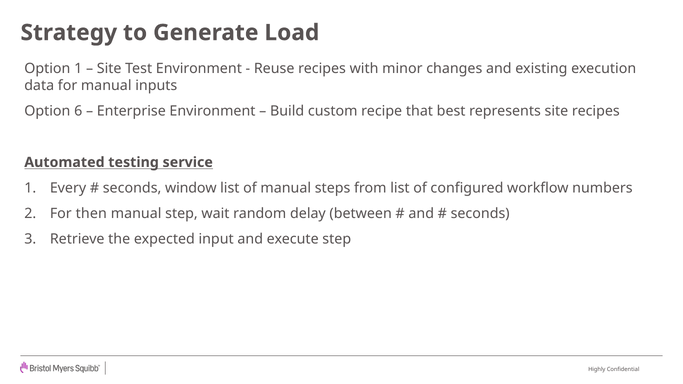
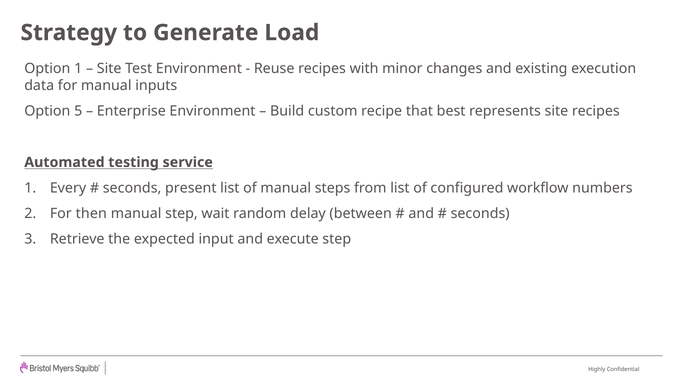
6: 6 -> 5 (78, 111)
window: window -> present (191, 188)
